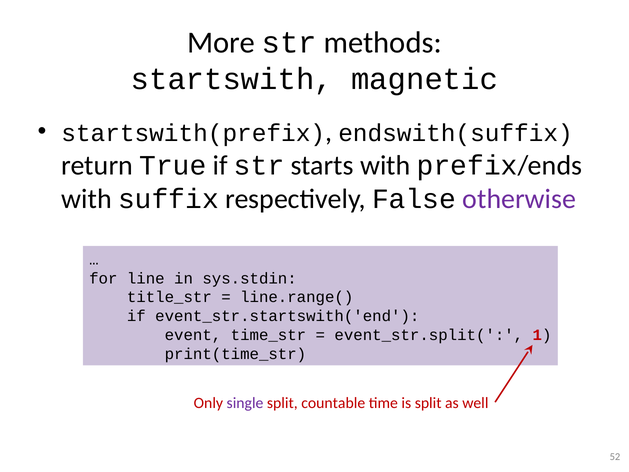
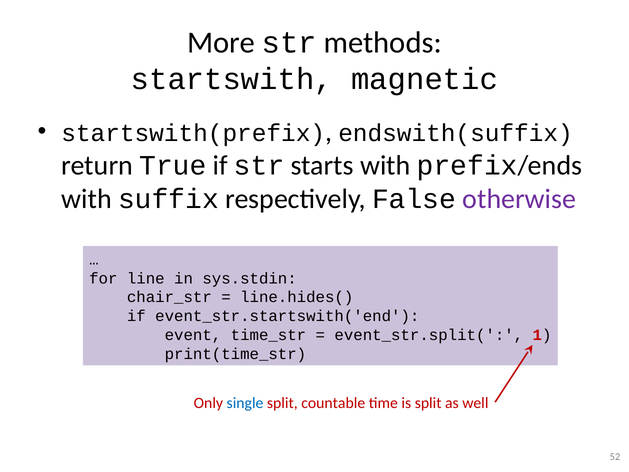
title_str: title_str -> chair_str (169, 297)
line.range(: line.range( -> line.hides( (297, 297)
single colour: purple -> blue (245, 403)
